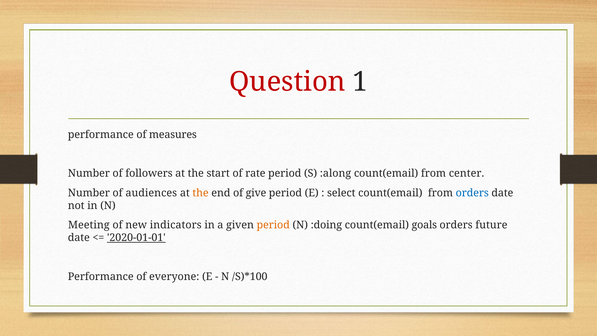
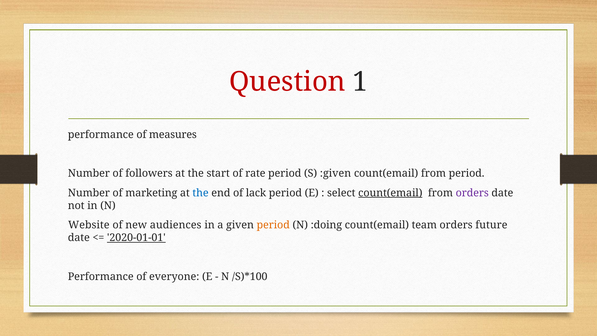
:along: :along -> :given (336, 173)
from center: center -> period (467, 173)
audiences: audiences -> marketing (151, 193)
the colour: orange -> blue (201, 193)
give: give -> lack (256, 193)
count(email underline: none -> present (390, 193)
orders colour: blue -> purple (472, 193)
Meeting: Meeting -> Website (89, 225)
indicators: indicators -> audiences (176, 225)
goals: goals -> team (424, 225)
